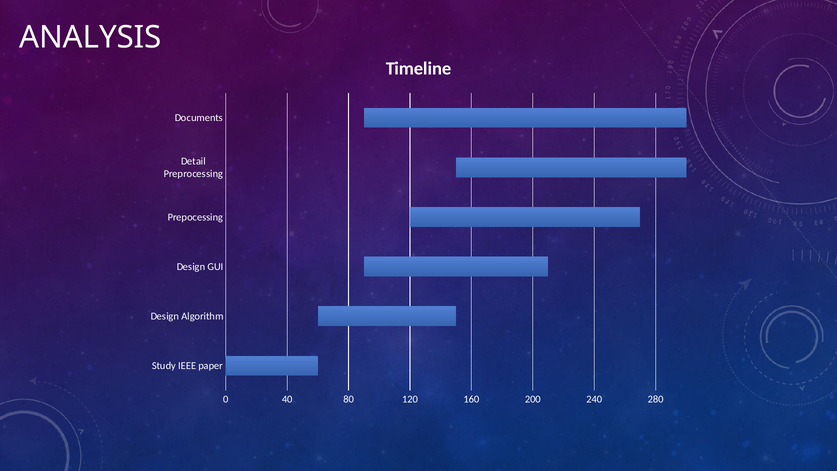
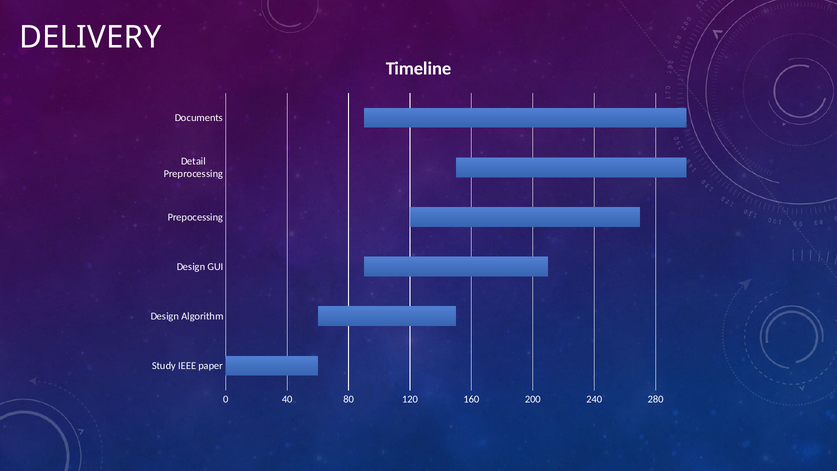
ANALYSIS: ANALYSIS -> DELIVERY (90, 37)
